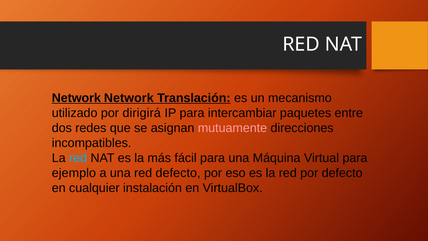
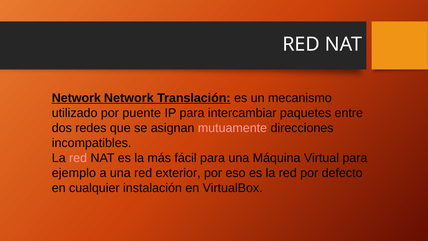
dirigirá: dirigirá -> puente (142, 113)
red colour: light blue -> pink (78, 158)
red defecto: defecto -> exterior (178, 173)
